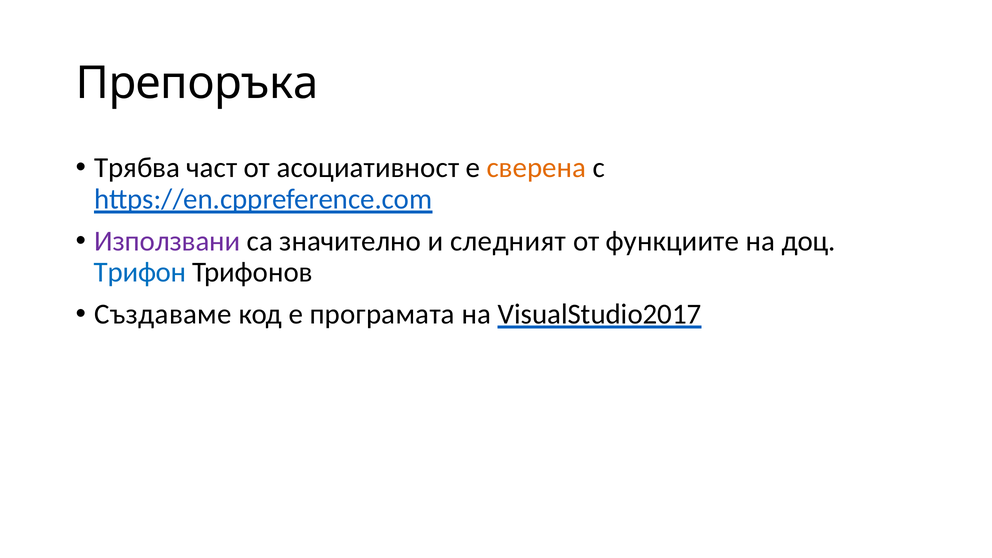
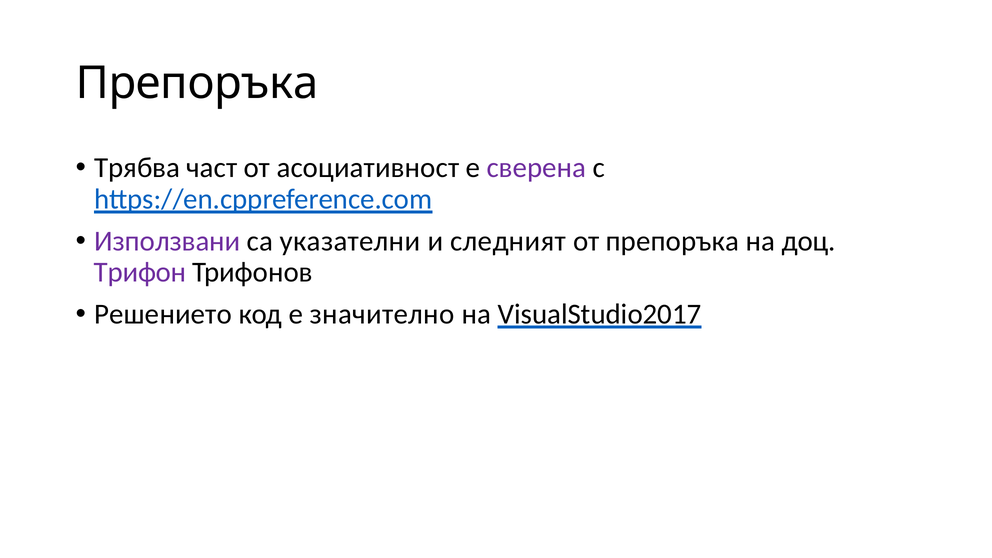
сверена colour: orange -> purple (536, 168)
значително: значително -> указателни (350, 241)
от функциите: функциите -> препоръка (672, 241)
Трифон colour: blue -> purple (140, 272)
Създаваме: Създаваме -> Решението (163, 314)
програмата: програмата -> значително (382, 314)
